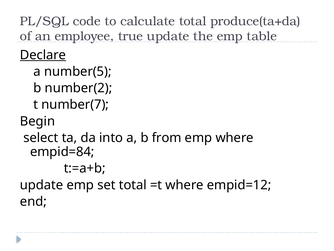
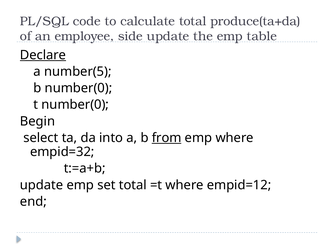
true: true -> side (130, 36)
b number(2: number(2 -> number(0 (79, 88)
t number(7: number(7 -> number(0 (75, 104)
from underline: none -> present (167, 138)
empid=84: empid=84 -> empid=32 (62, 152)
